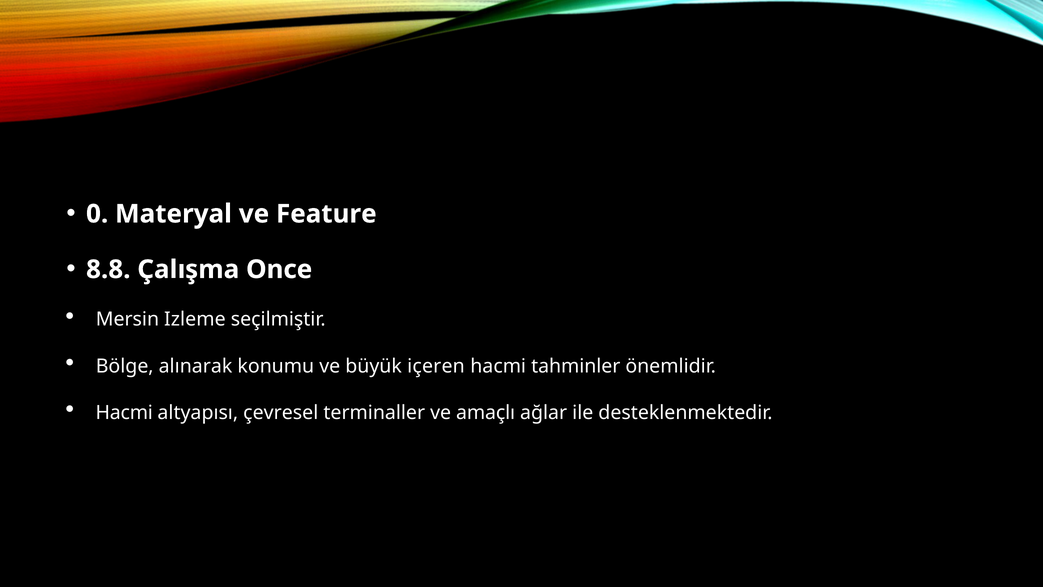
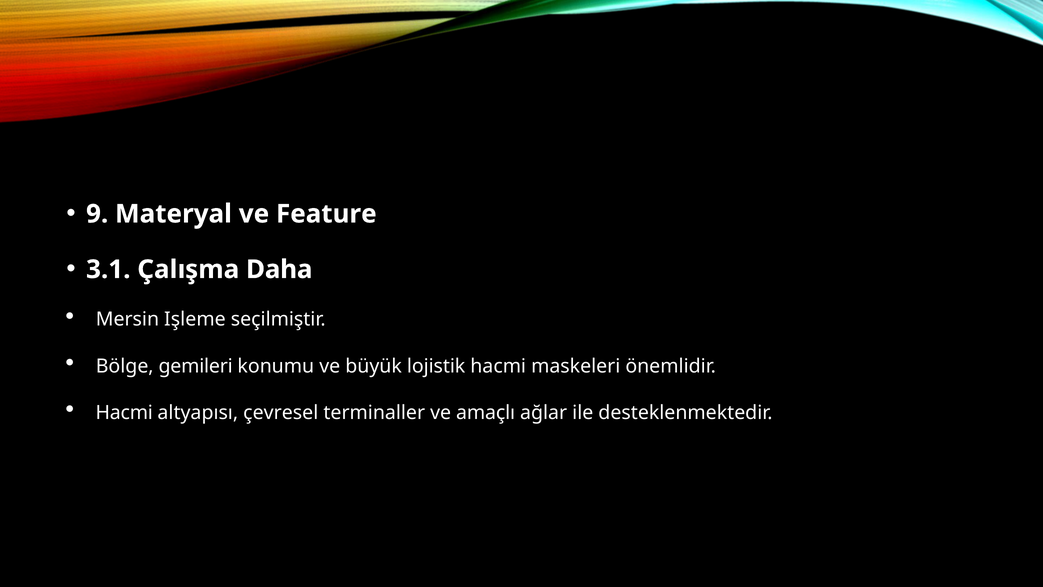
0: 0 -> 9 (97, 214)
8.8: 8.8 -> 3.1 (108, 269)
Once: Once -> Daha (279, 269)
Izleme: Izleme -> Işleme (195, 319)
alınarak: alınarak -> gemileri (196, 366)
içeren: içeren -> lojistik (436, 366)
tahminler: tahminler -> maskeleri (576, 366)
